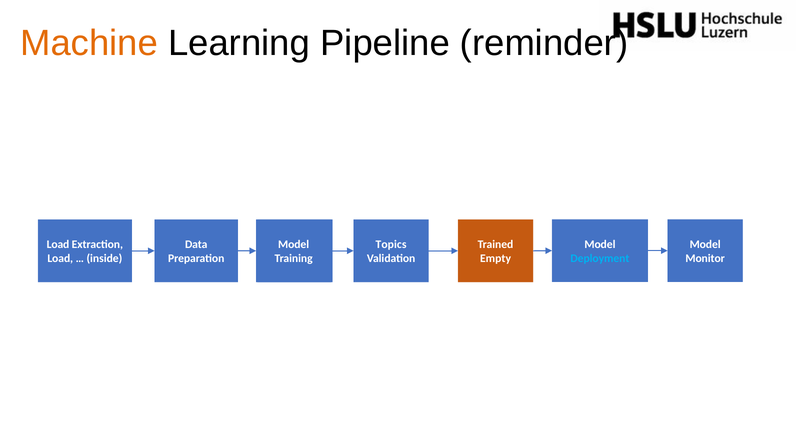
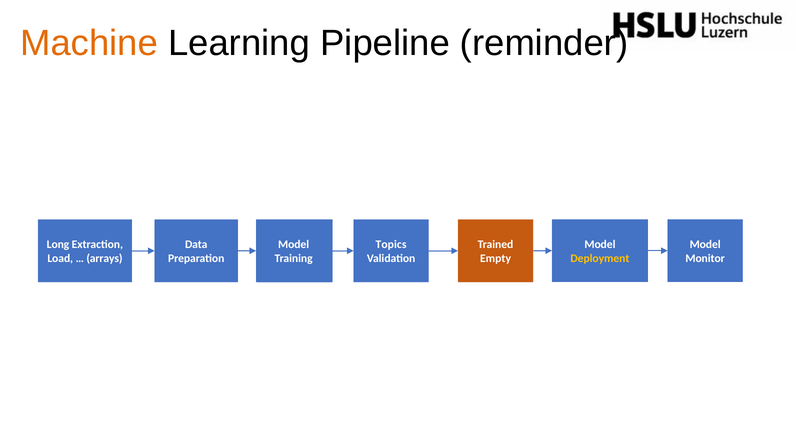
Load: Load -> Long (58, 245)
Deployment colour: light blue -> yellow (600, 258)
inside: inside -> arrays (104, 258)
